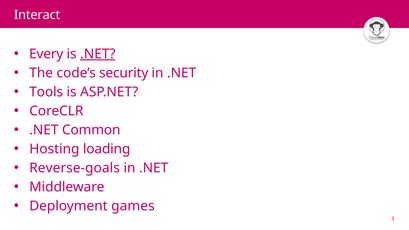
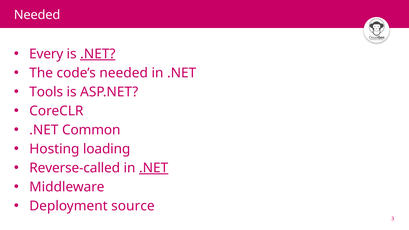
Interact: Interact -> Needed (37, 15)
code’s security: security -> needed (124, 73)
Reverse-goals: Reverse-goals -> Reverse-called (75, 168)
.NET underline: none -> present (154, 168)
games: games -> source (133, 206)
